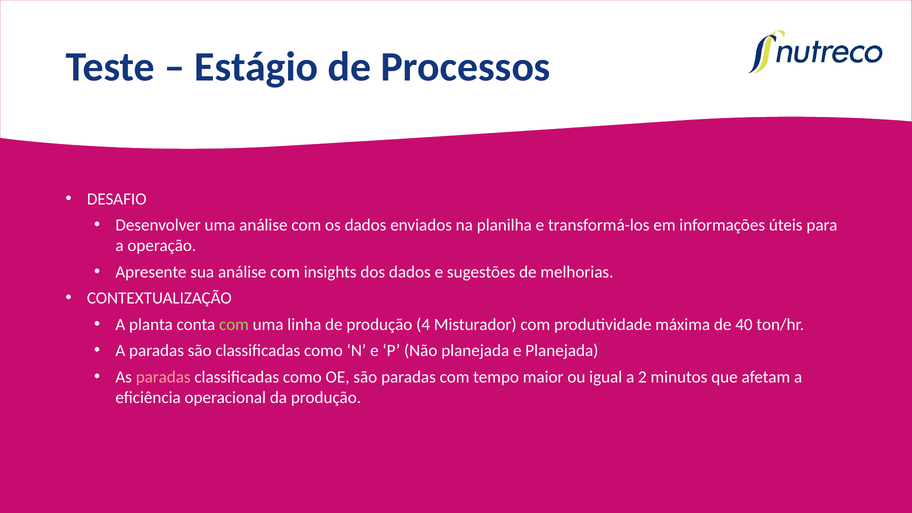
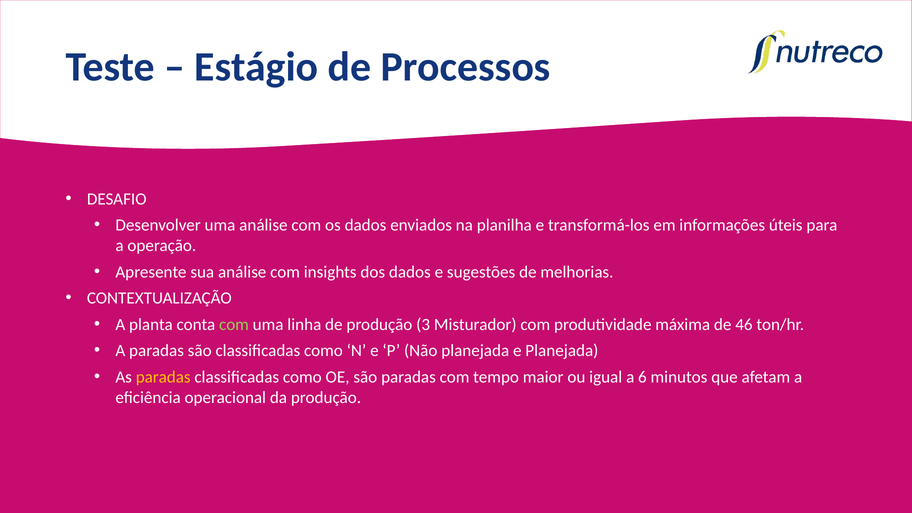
4: 4 -> 3 (423, 324)
40: 40 -> 46 (744, 324)
paradas colour: pink -> yellow (163, 377)
2: 2 -> 6 (642, 377)
